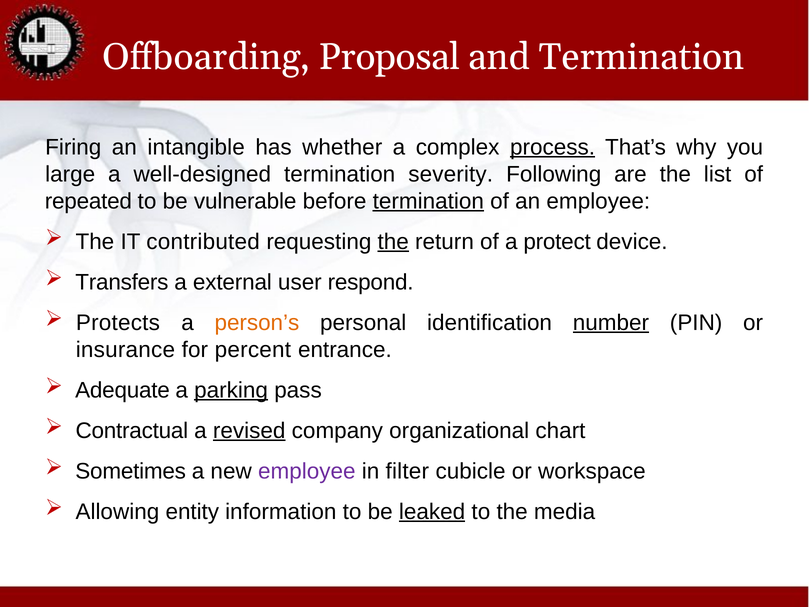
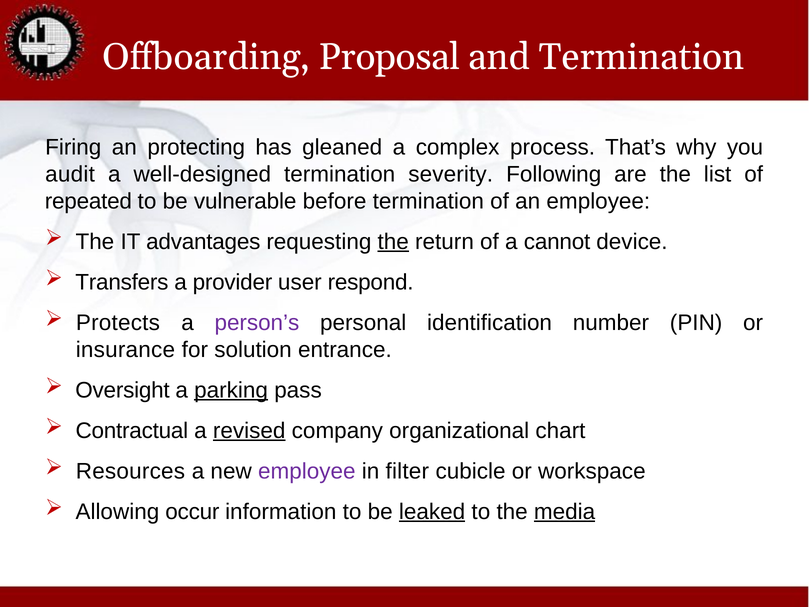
intangible: intangible -> protecting (196, 147)
whether: whether -> gleaned (342, 147)
process underline: present -> none (553, 147)
large: large -> audit (70, 174)
termination underline: present -> none (428, 201)
contributed: contributed -> advantages (203, 242)
protect: protect -> cannot (557, 242)
external: external -> provider (232, 282)
person’s colour: orange -> purple (257, 323)
number underline: present -> none (611, 323)
percent: percent -> solution (253, 350)
Adequate: Adequate -> Oversight (123, 390)
Sometimes: Sometimes -> Resources (130, 471)
entity: entity -> occur (192, 511)
media underline: none -> present (565, 511)
